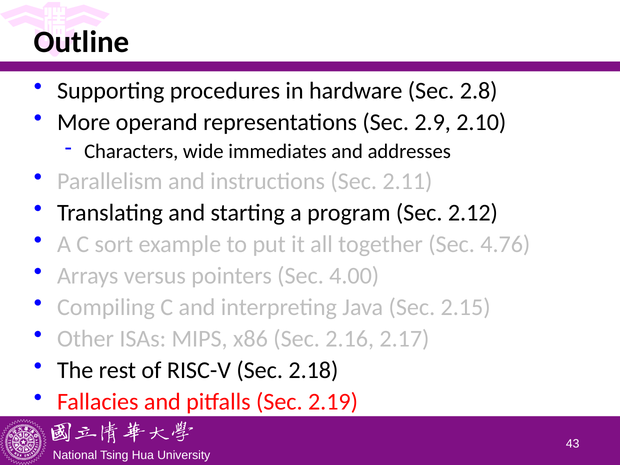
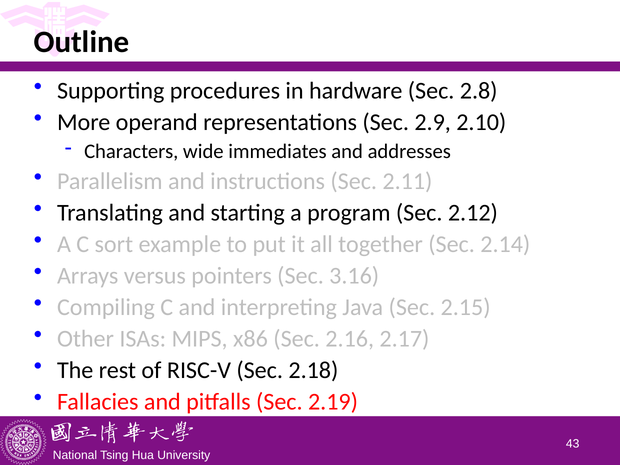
4.76: 4.76 -> 2.14 (505, 244)
4.00: 4.00 -> 3.16 (354, 276)
